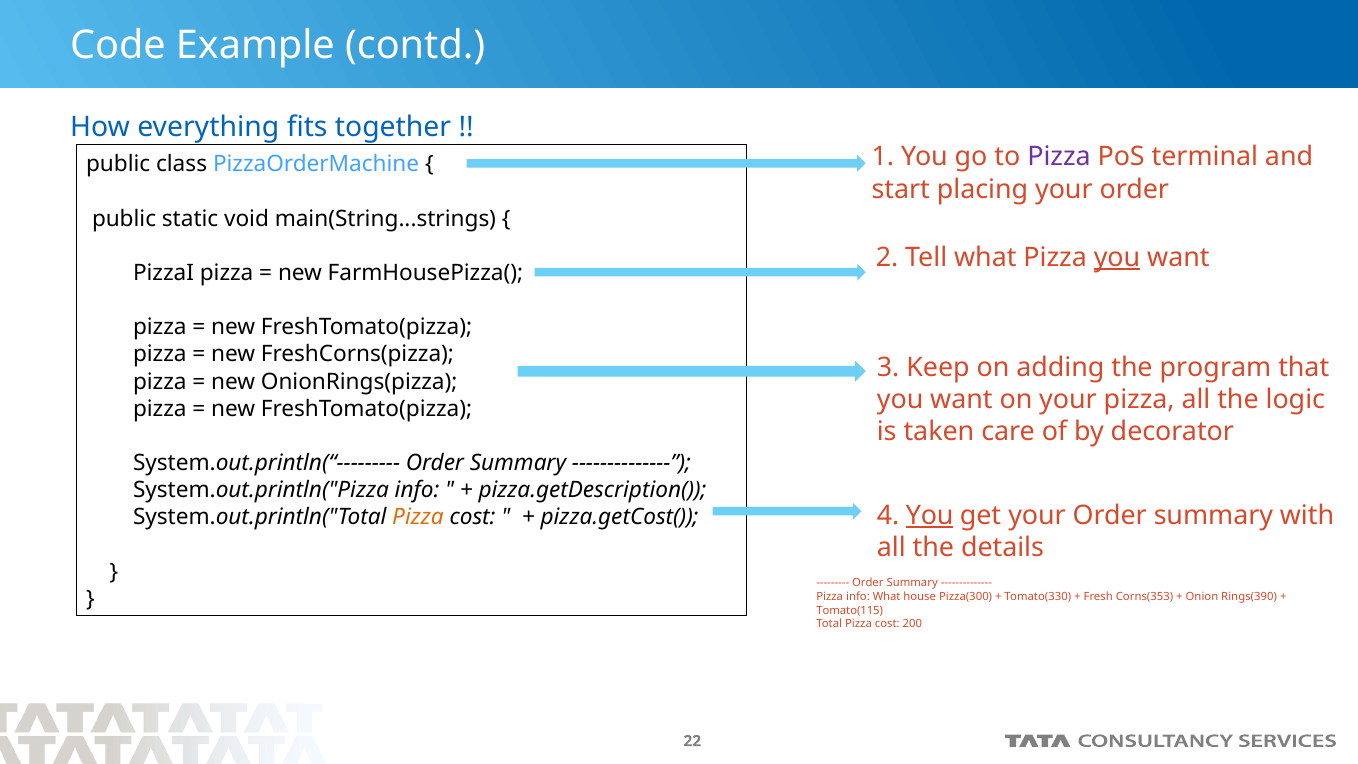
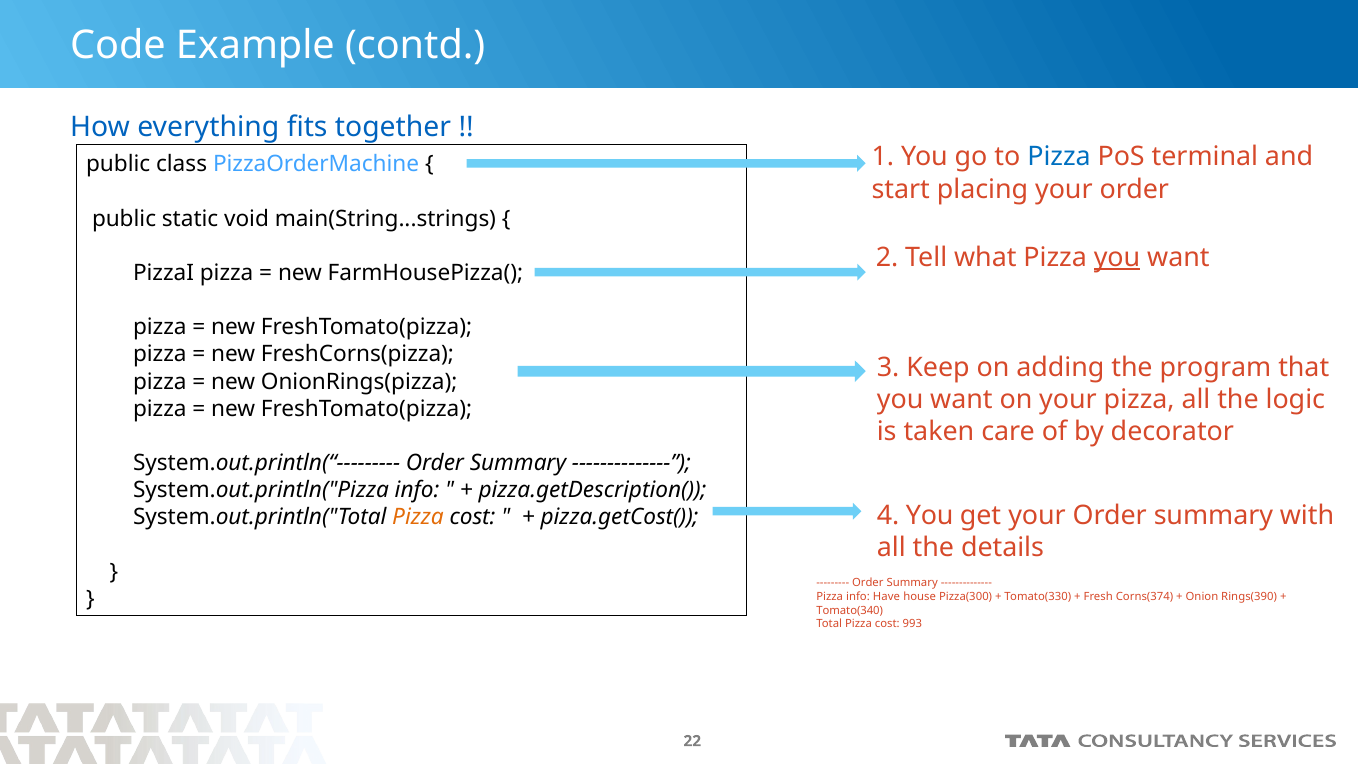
Pizza colour: purple -> blue (1059, 157)
You underline: present -> none (930, 515)
info What: What -> Have (887, 597)
Corns(353: Corns(353 -> Corns(374 (1145, 597)
Tomato(115: Tomato(115 -> Tomato(340 (850, 610)
200: 200 -> 993 (912, 624)
